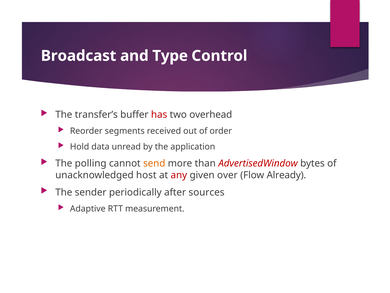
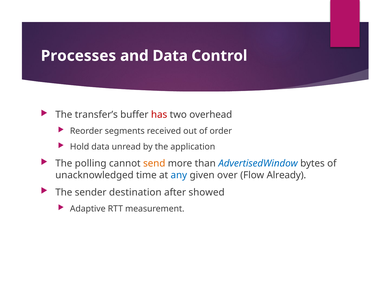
Broadcast: Broadcast -> Processes (78, 56)
and Type: Type -> Data (170, 56)
AdvertisedWindow colour: red -> blue (258, 163)
host: host -> time (146, 175)
any colour: red -> blue (179, 175)
periodically: periodically -> destination (135, 192)
sources: sources -> showed (207, 192)
